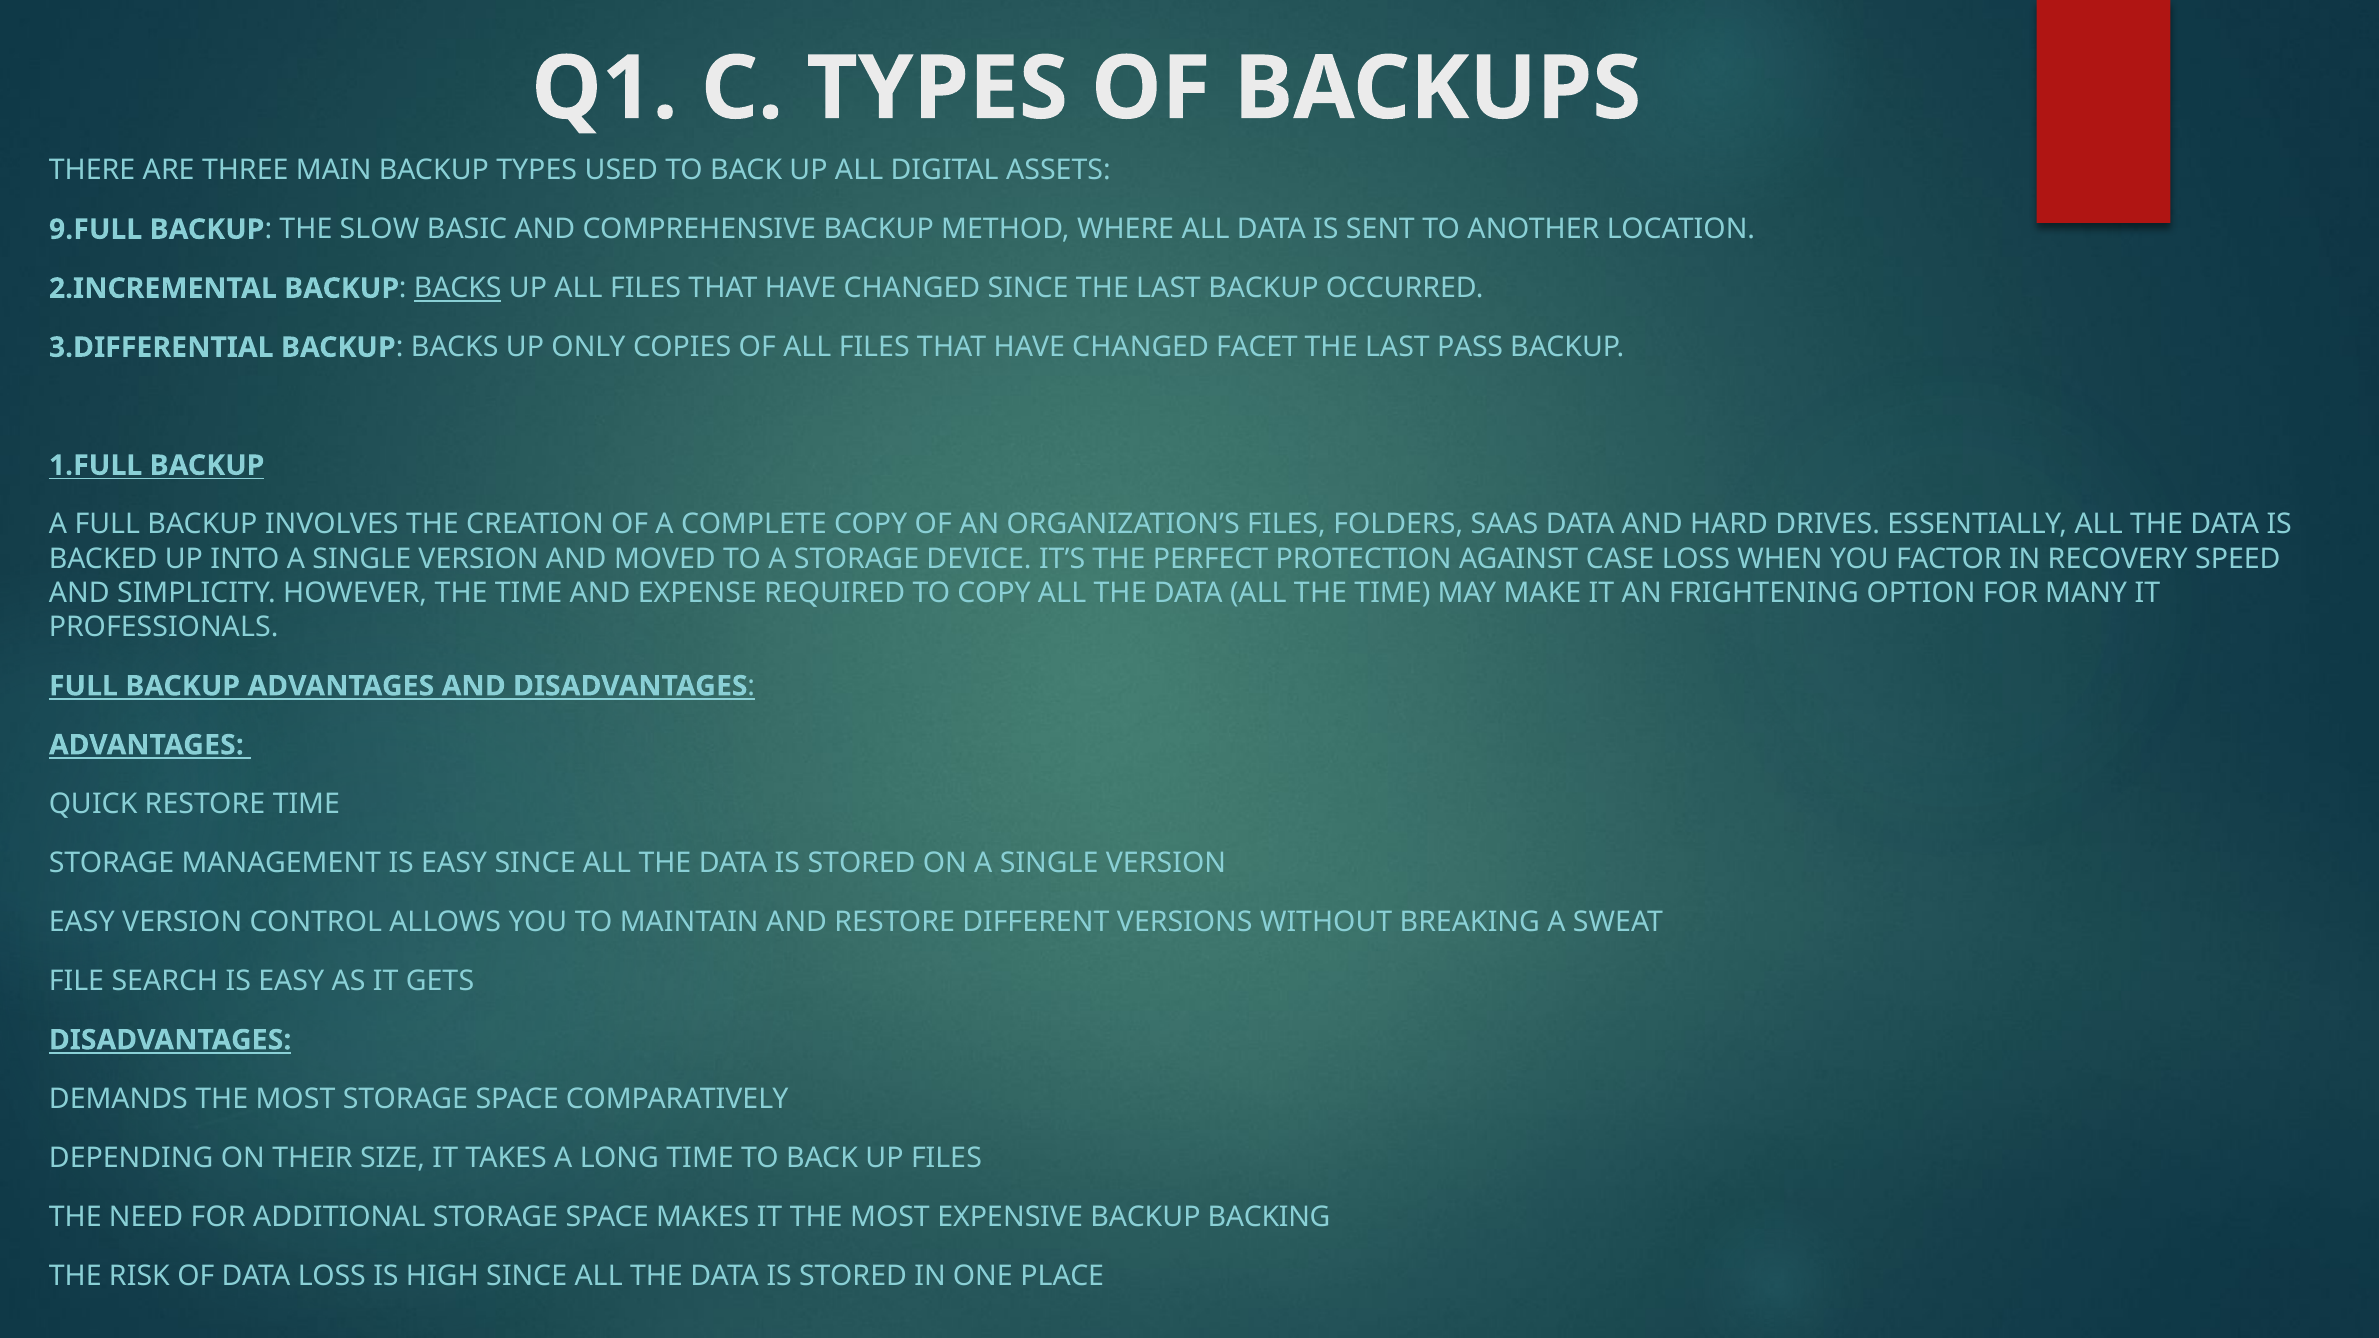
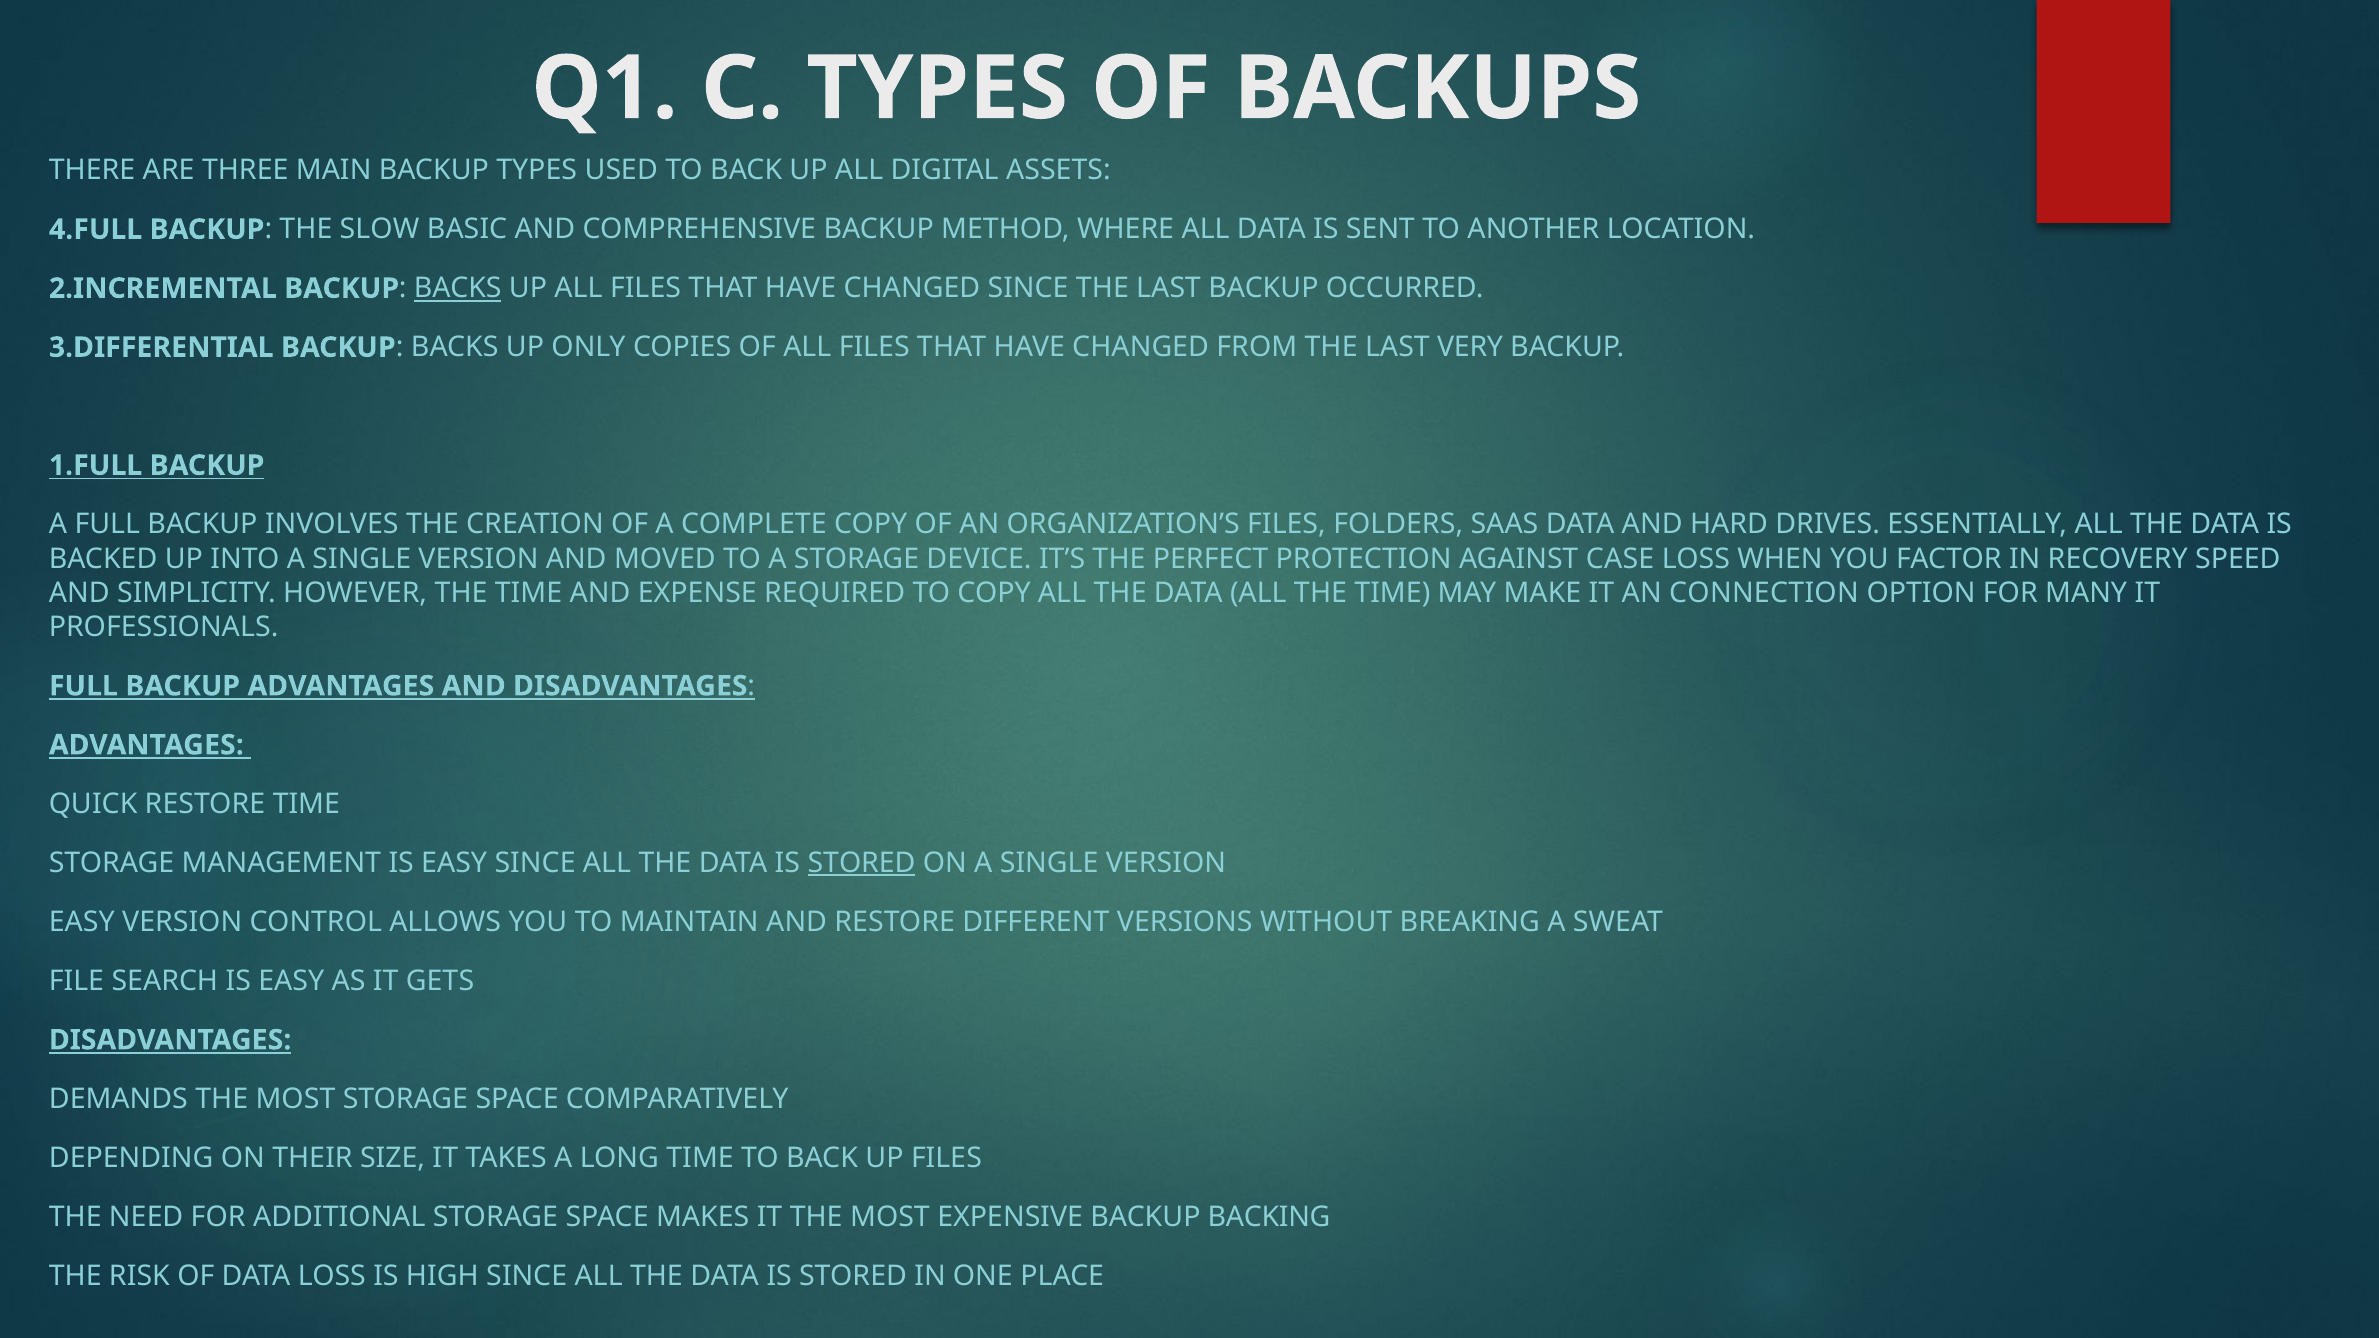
9.FULL: 9.FULL -> 4.FULL (96, 229)
FACET: FACET -> FROM (1257, 347)
PASS: PASS -> VERY (1470, 347)
FRIGHTENING: FRIGHTENING -> CONNECTION (1764, 593)
STORED underline: none -> present (862, 863)
